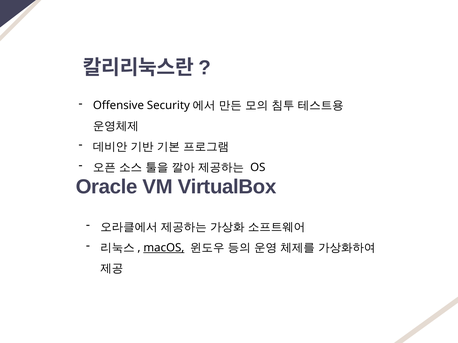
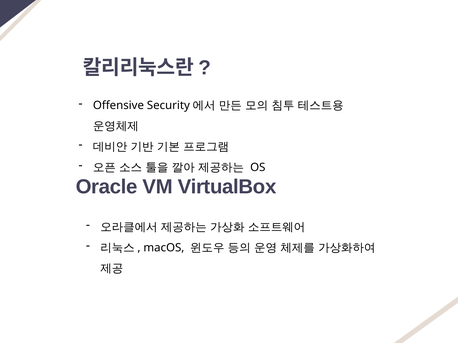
macOS underline: present -> none (164, 248)
